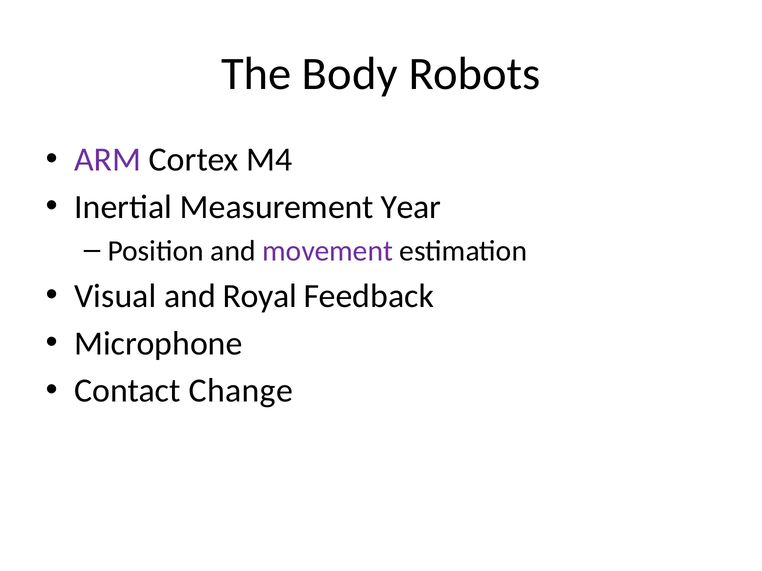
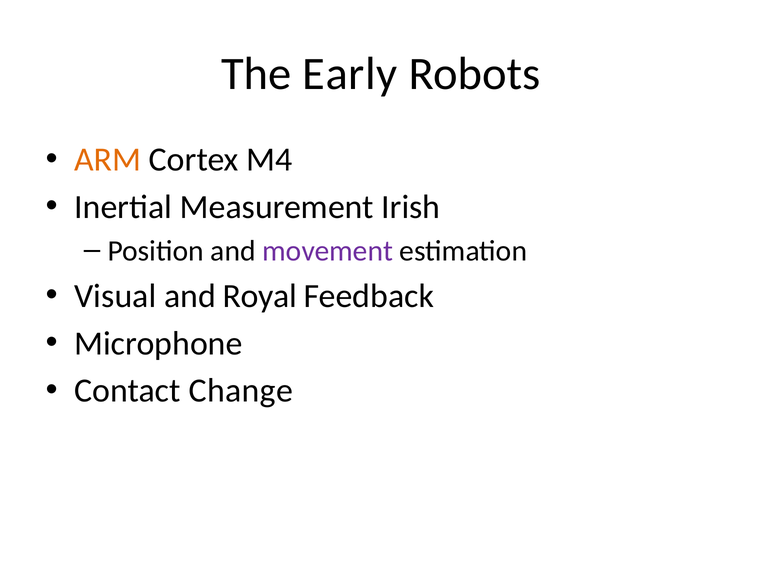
Body: Body -> Early (350, 74)
ARM colour: purple -> orange (108, 160)
Year: Year -> Irish (411, 207)
